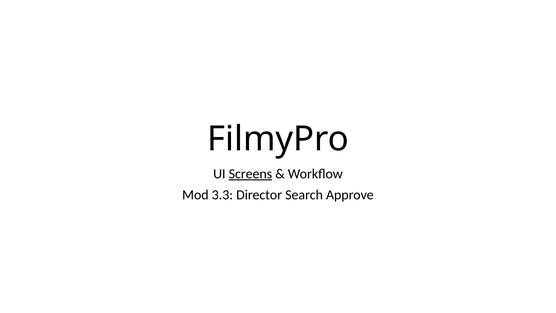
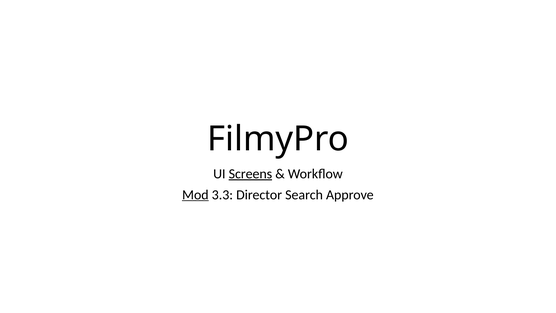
Mod underline: none -> present (195, 195)
